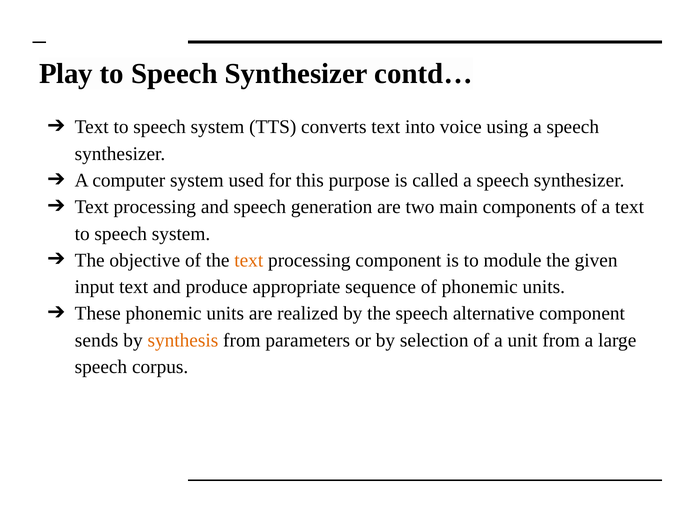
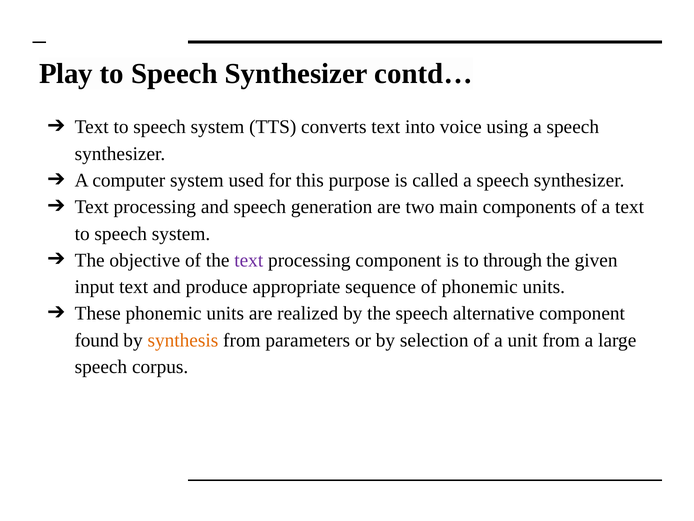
text colour: orange -> purple (249, 260)
module: module -> through (513, 260)
sends: sends -> found (97, 340)
